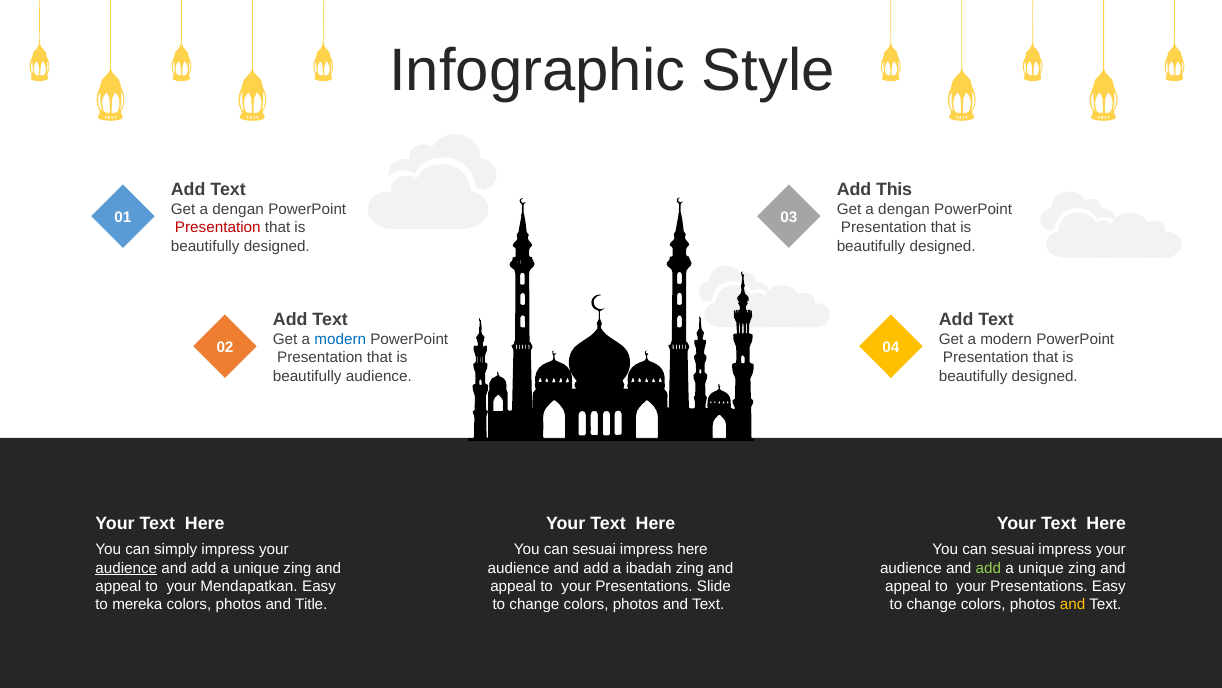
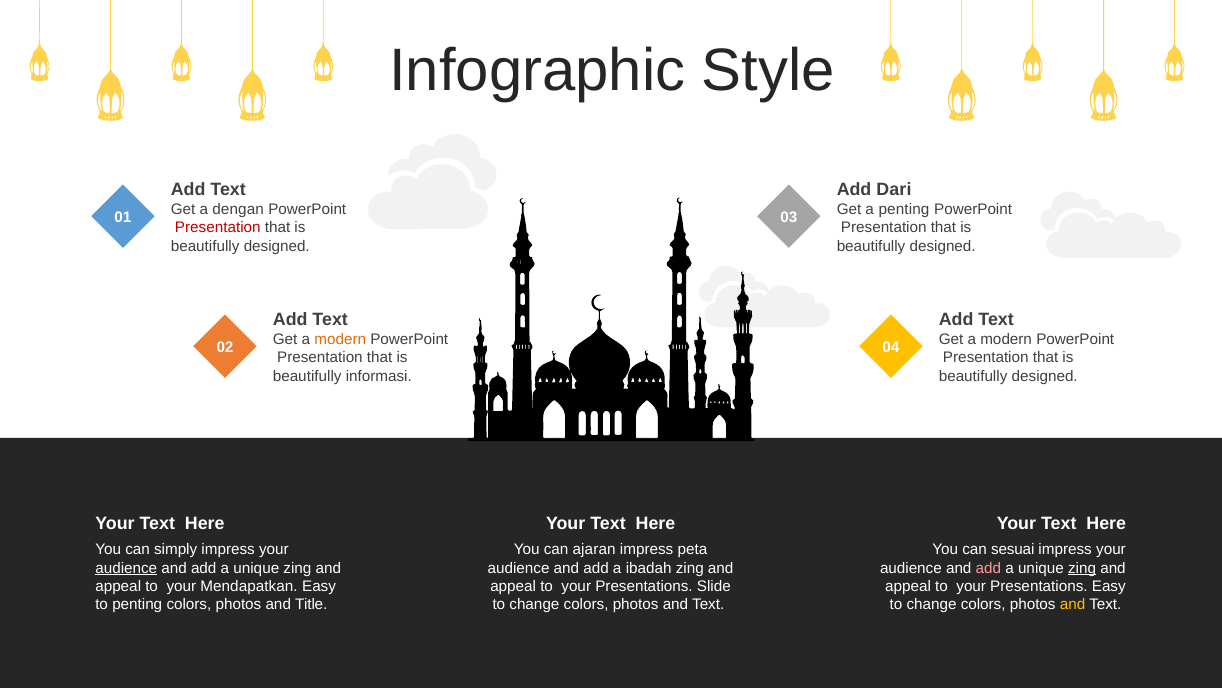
This: This -> Dari (894, 189)
dengan: dengan -> penting (904, 209)
modern colour: blue -> orange (340, 339)
beautifully audience: audience -> informasi (379, 376)
sesuai: sesuai -> ajaran (594, 549)
impress here: here -> peta (692, 549)
add colour: light green -> pink (988, 568)
zing underline: none -> present (1082, 568)
to mereka: mereka -> penting (137, 604)
